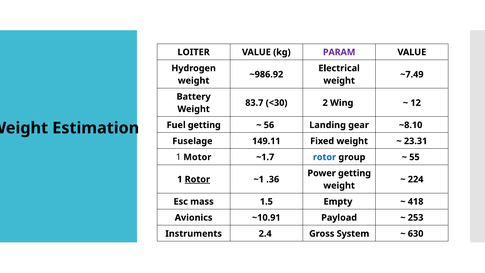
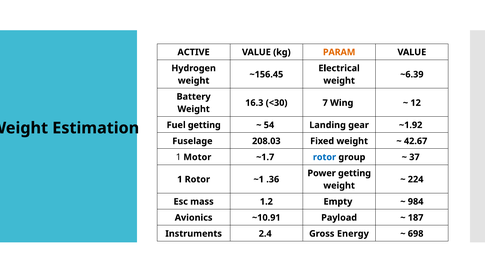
LOITER: LOITER -> ACTIVE (194, 52)
PARAM colour: purple -> orange (339, 52)
~986.92: ~986.92 -> ~156.45 (266, 74)
~7.49: ~7.49 -> ~6.39 (412, 74)
83.7: 83.7 -> 16.3 (254, 103)
2: 2 -> 7 (325, 103)
56: 56 -> 54 (269, 125)
~8.10: ~8.10 -> ~1.92 (411, 125)
149.11: 149.11 -> 208.03 (266, 141)
23.31: 23.31 -> 42.67 (416, 141)
55: 55 -> 37 (414, 157)
Rotor underline: present -> none (197, 179)
1.5: 1.5 -> 1.2 (266, 201)
418: 418 -> 984 (416, 201)
253: 253 -> 187 (416, 217)
System: System -> Energy (353, 234)
630: 630 -> 698 (416, 234)
